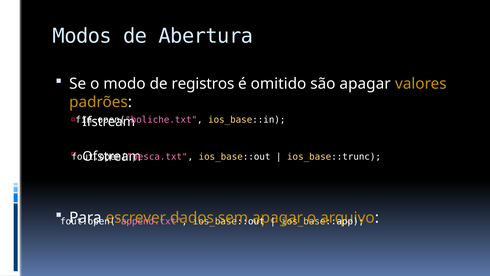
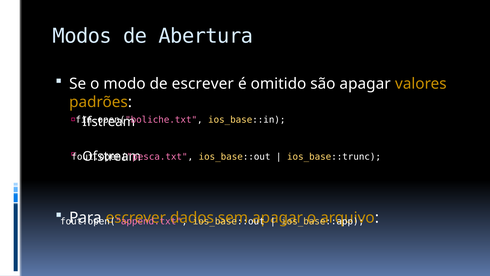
de registros: registros -> escrever (203, 84)
